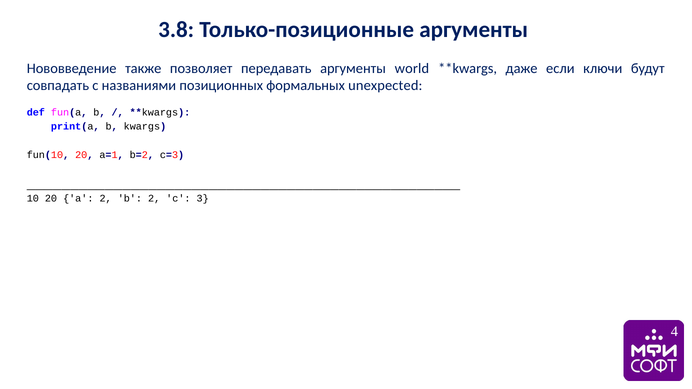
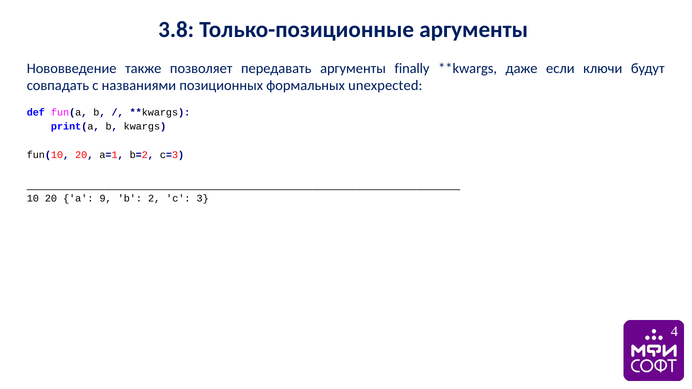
world: world -> finally (412, 68)
a 2: 2 -> 9 (106, 198)
